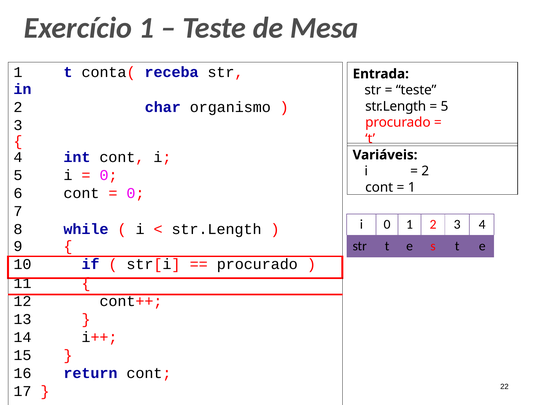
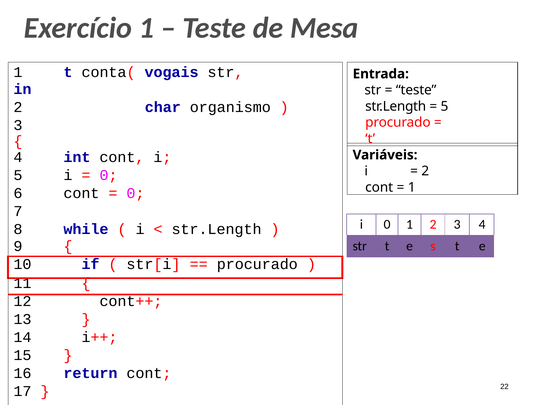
receba: receba -> vogais (172, 72)
